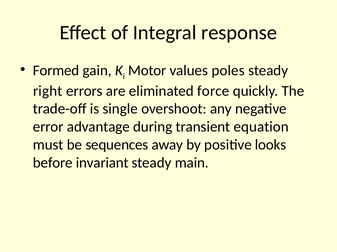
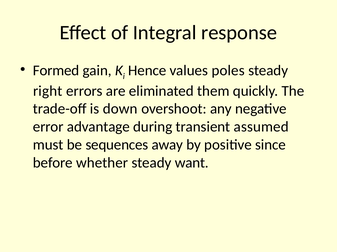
Motor: Motor -> Hence (147, 71)
force: force -> them (213, 91)
single: single -> down (120, 109)
equation: equation -> assumed (261, 127)
looks: looks -> since (271, 145)
invariant: invariant -> whether (102, 163)
main: main -> want (192, 163)
